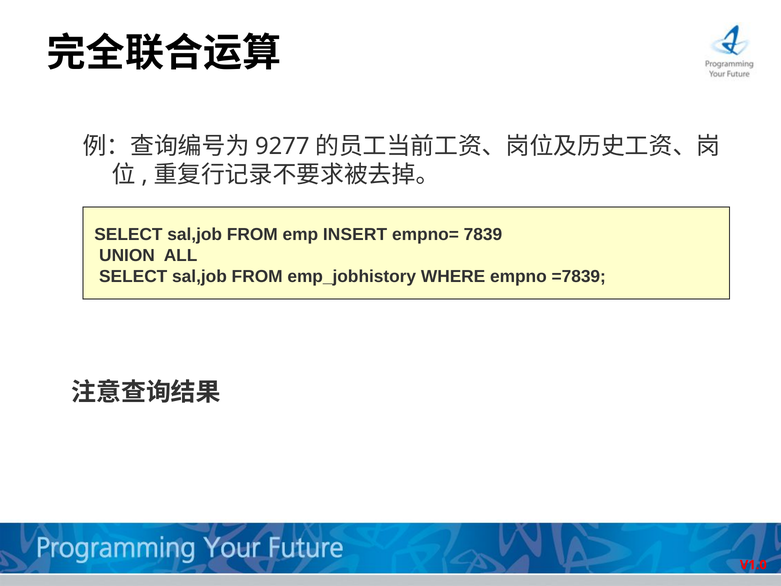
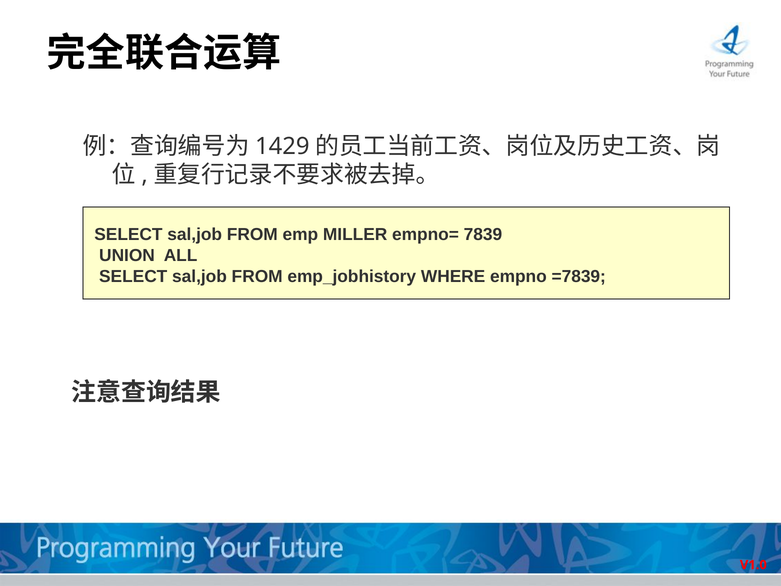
9277: 9277 -> 1429 (282, 146)
INSERT: INSERT -> MILLER (355, 235)
